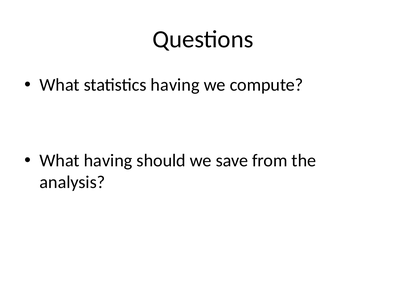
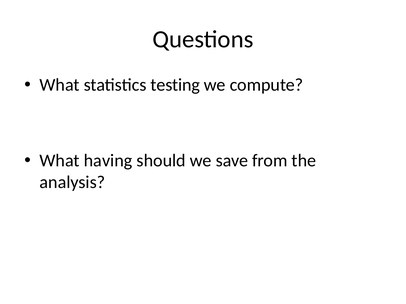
statistics having: having -> testing (175, 85)
